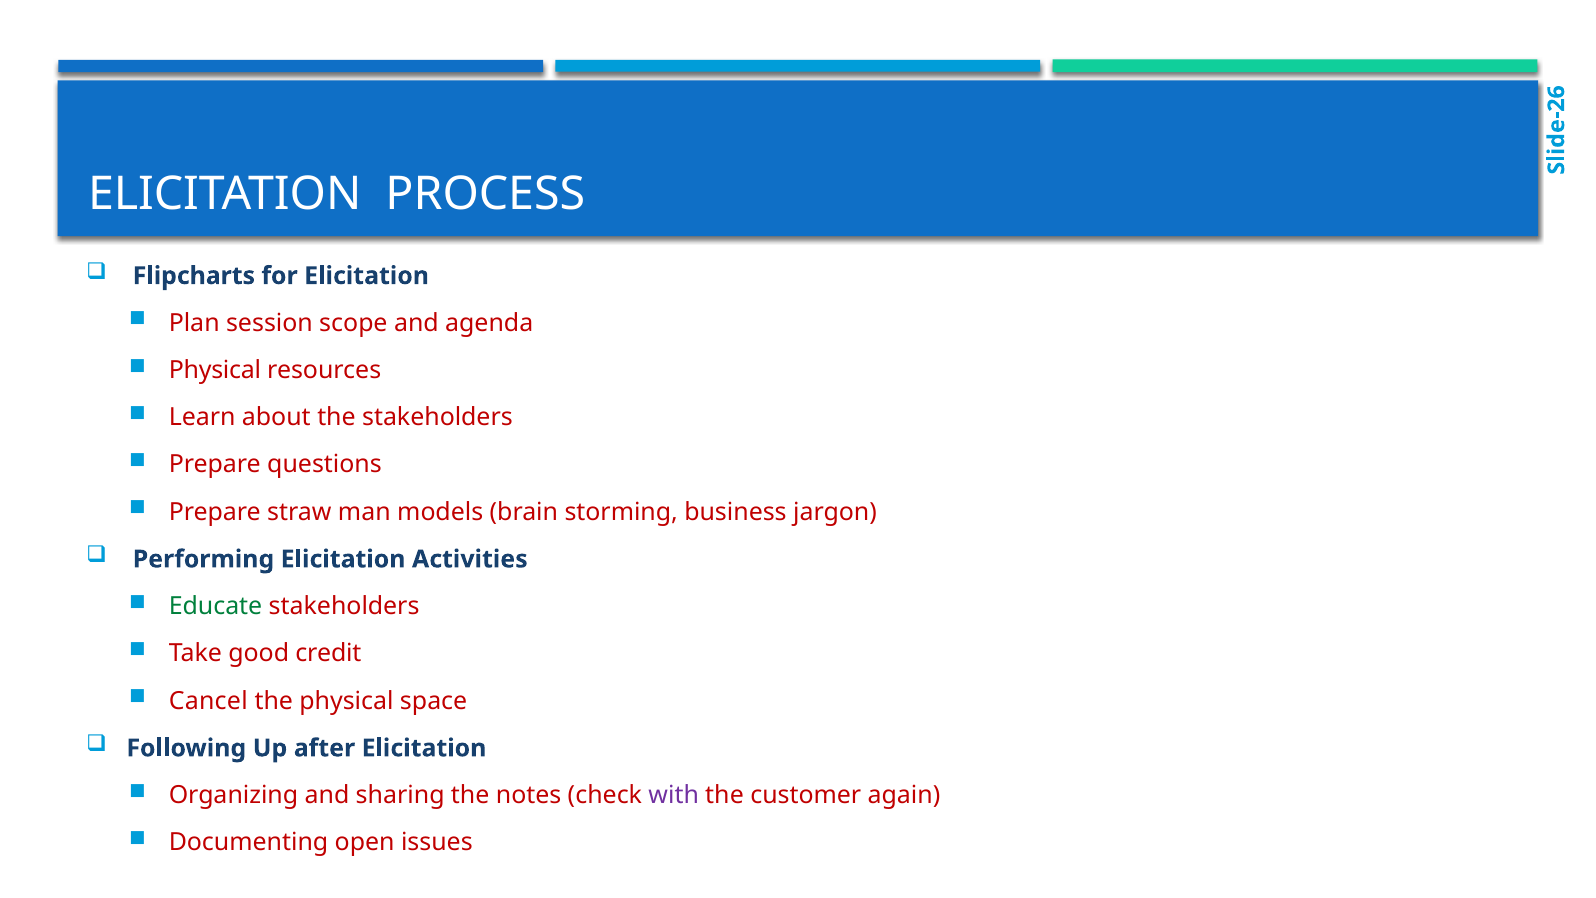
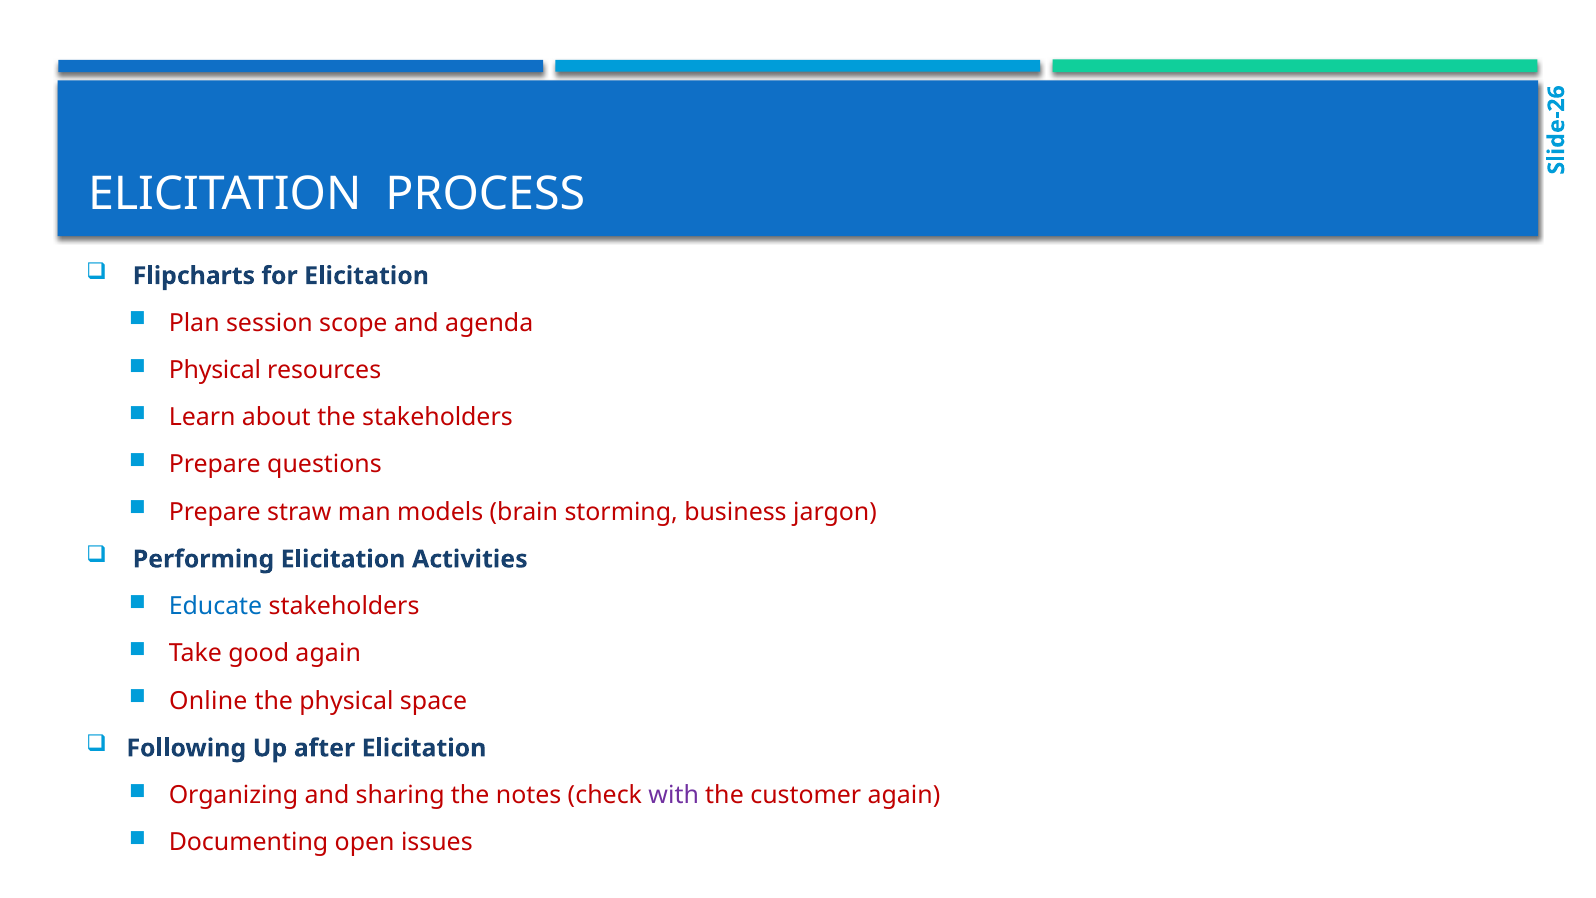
Educate colour: green -> blue (216, 606)
good credit: credit -> again (328, 654)
Cancel: Cancel -> Online (208, 701)
